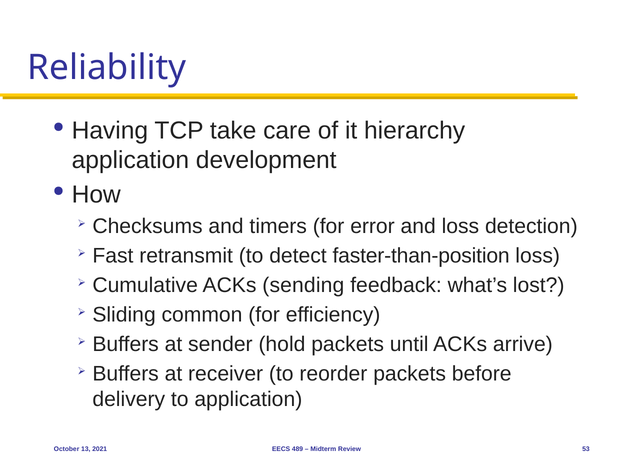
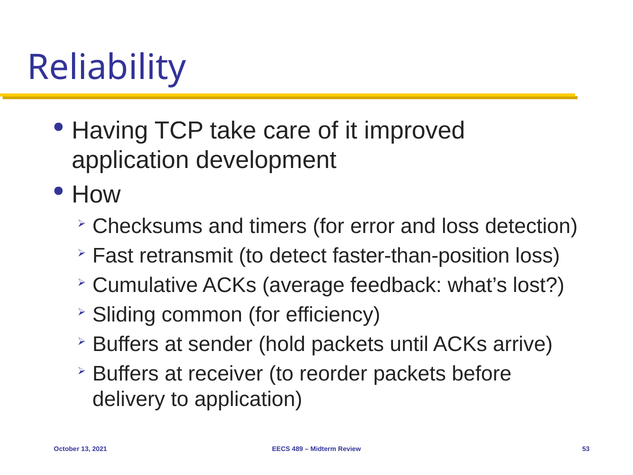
hierarchy: hierarchy -> improved (415, 130)
sending: sending -> average (303, 285)
